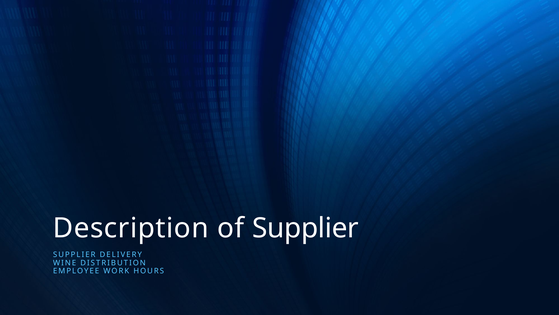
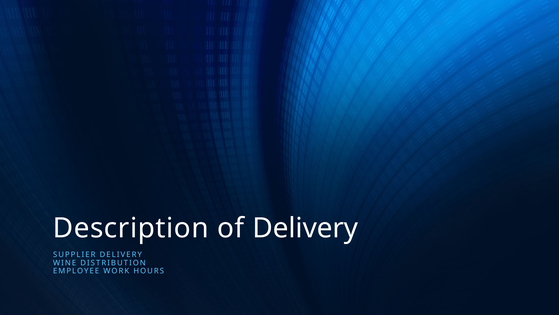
of Supplier: Supplier -> Delivery (305, 228)
